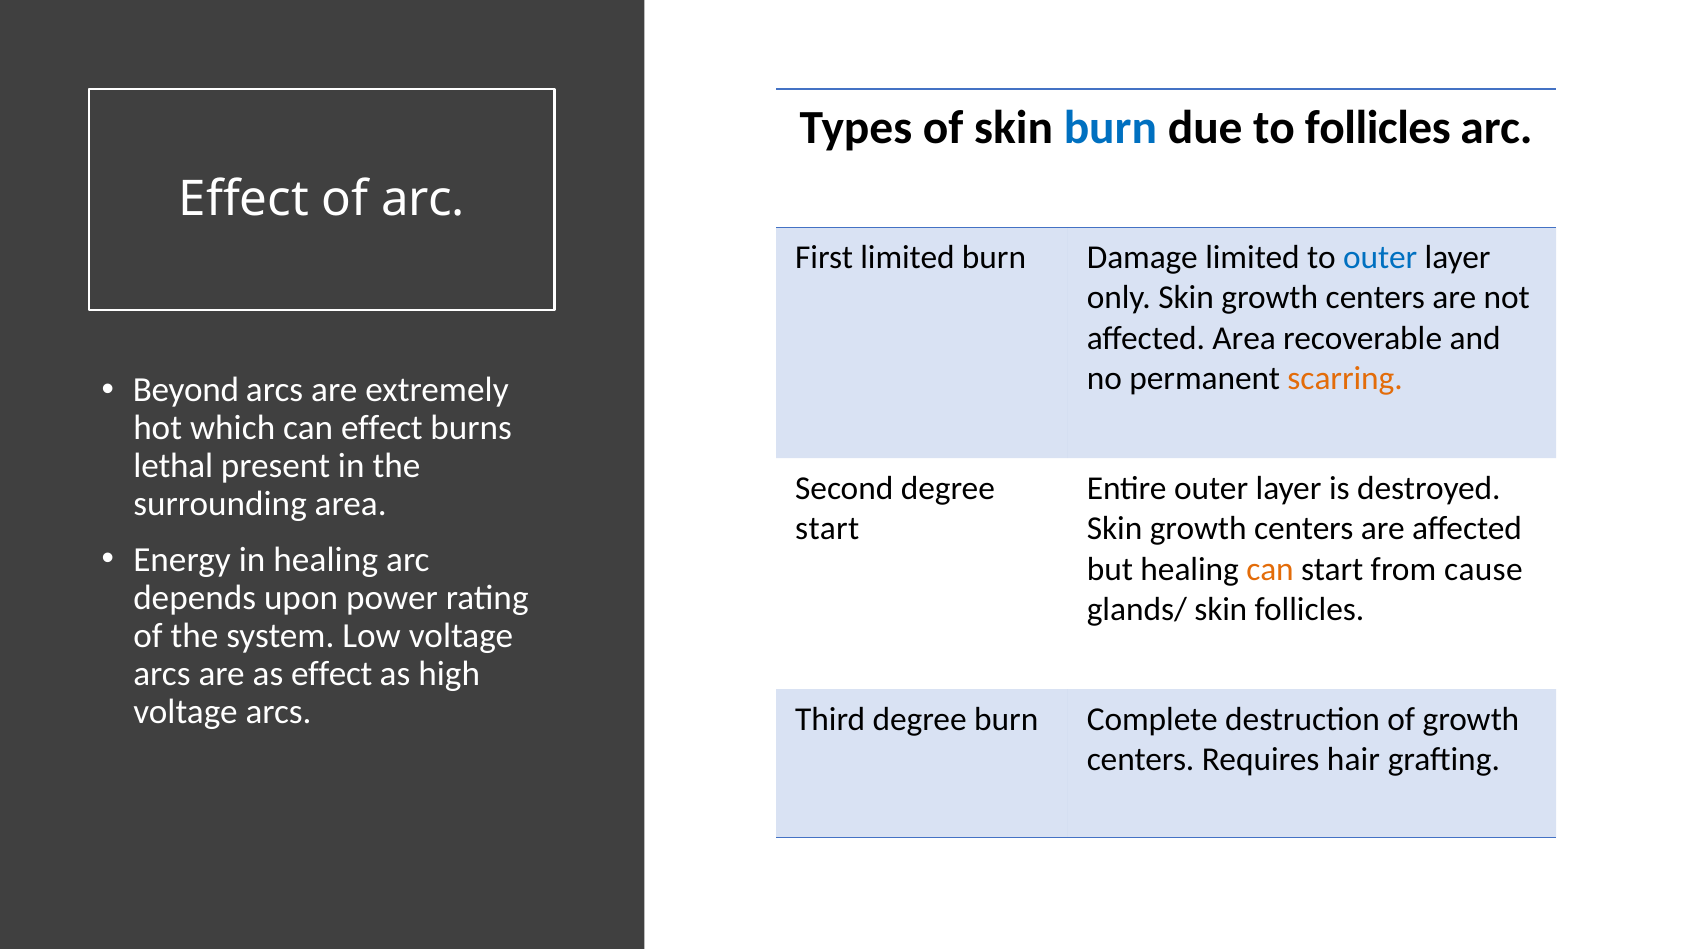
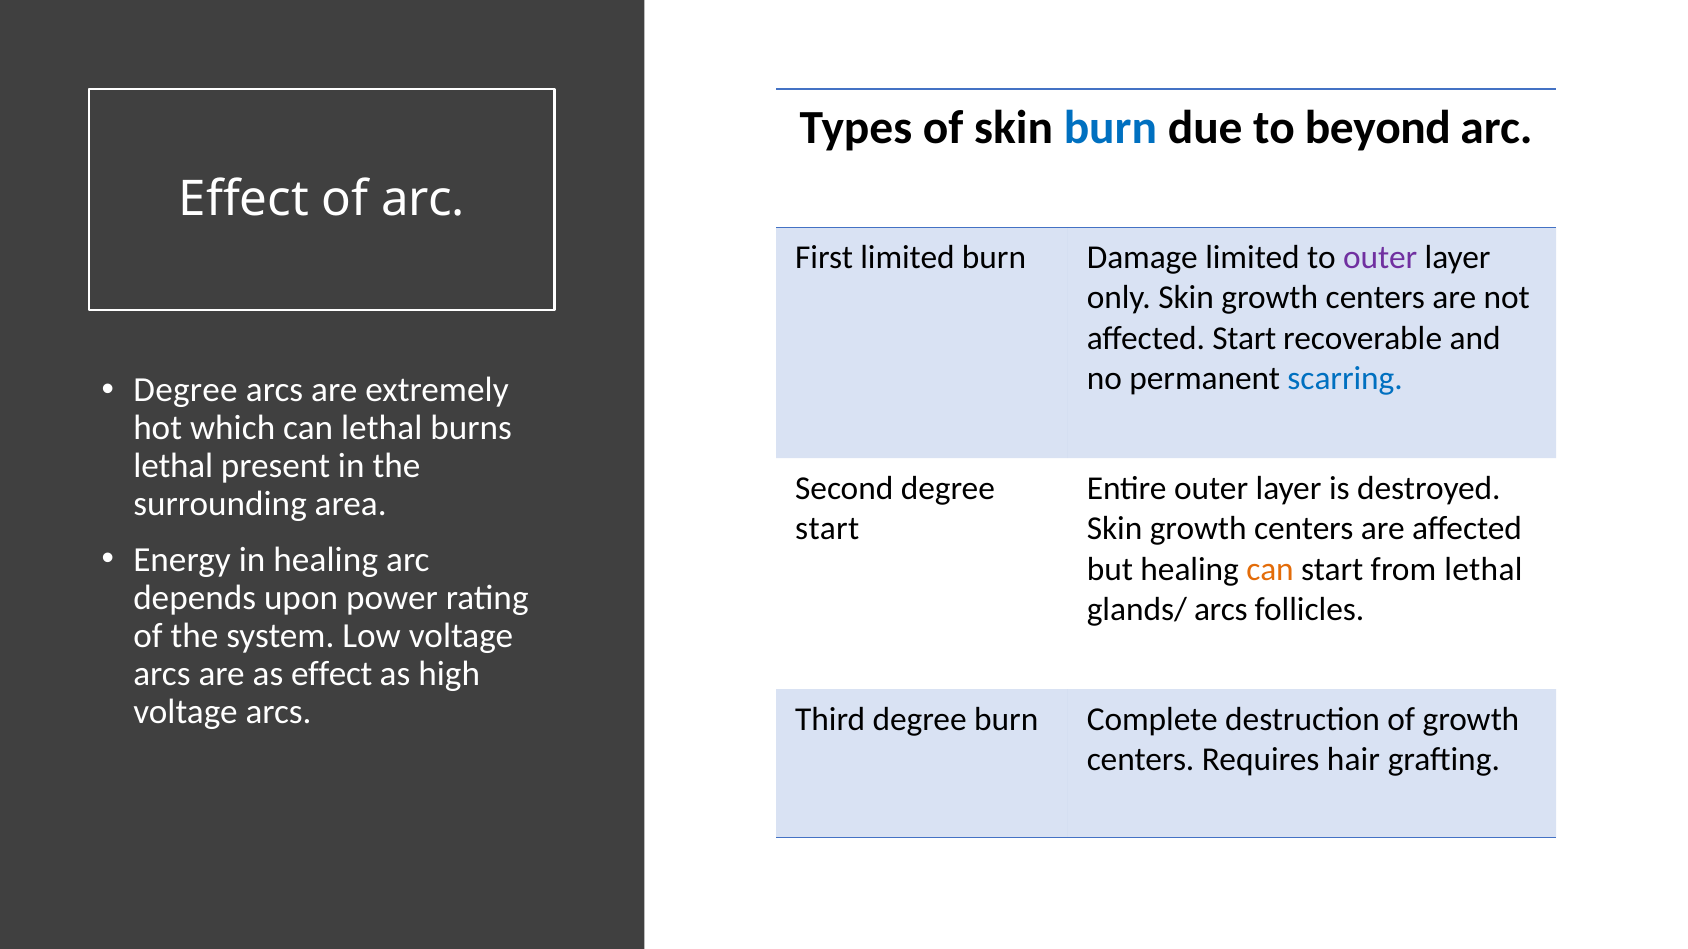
to follicles: follicles -> beyond (1378, 128)
outer colour: blue -> purple (1380, 258)
affected Area: Area -> Start (1244, 339)
scarring colour: orange -> blue (1345, 379)
Beyond: Beyond -> Degree (186, 390)
can effect: effect -> lethal (382, 428)
from cause: cause -> lethal (1483, 570)
glands/ skin: skin -> arcs (1221, 610)
